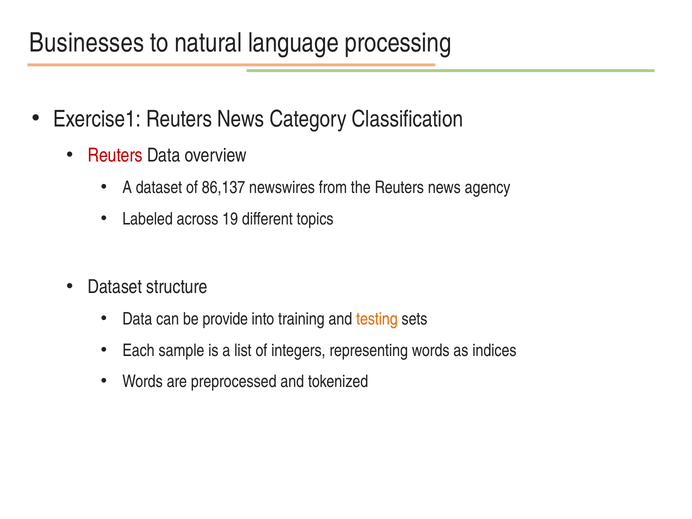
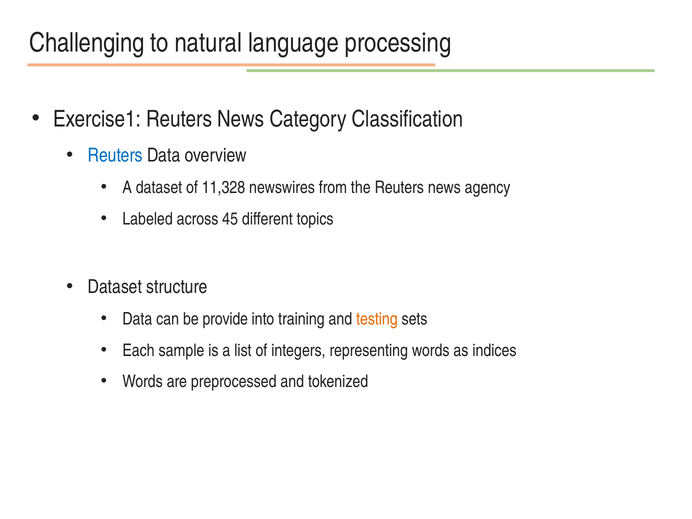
Businesses: Businesses -> Challenging (87, 43)
Reuters colour: red -> blue (115, 156)
86,137: 86,137 -> 11,328 (224, 188)
19: 19 -> 45 (230, 219)
